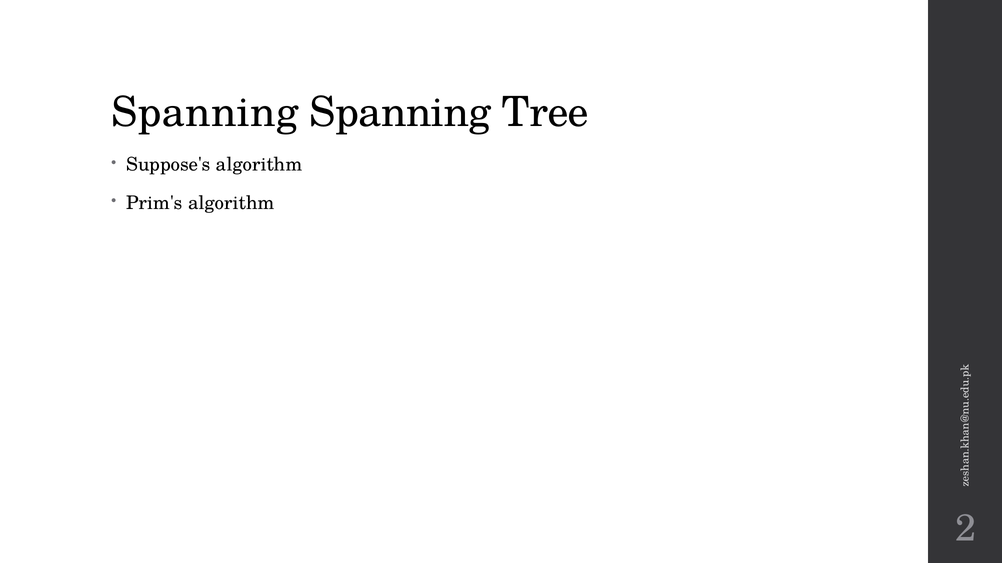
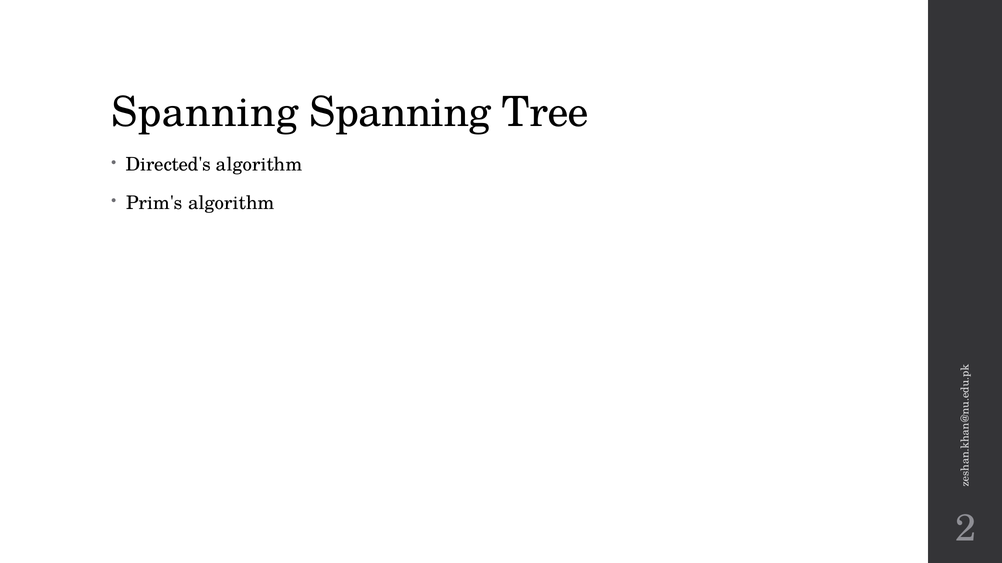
Suppose's: Suppose's -> Directed's (168, 165)
